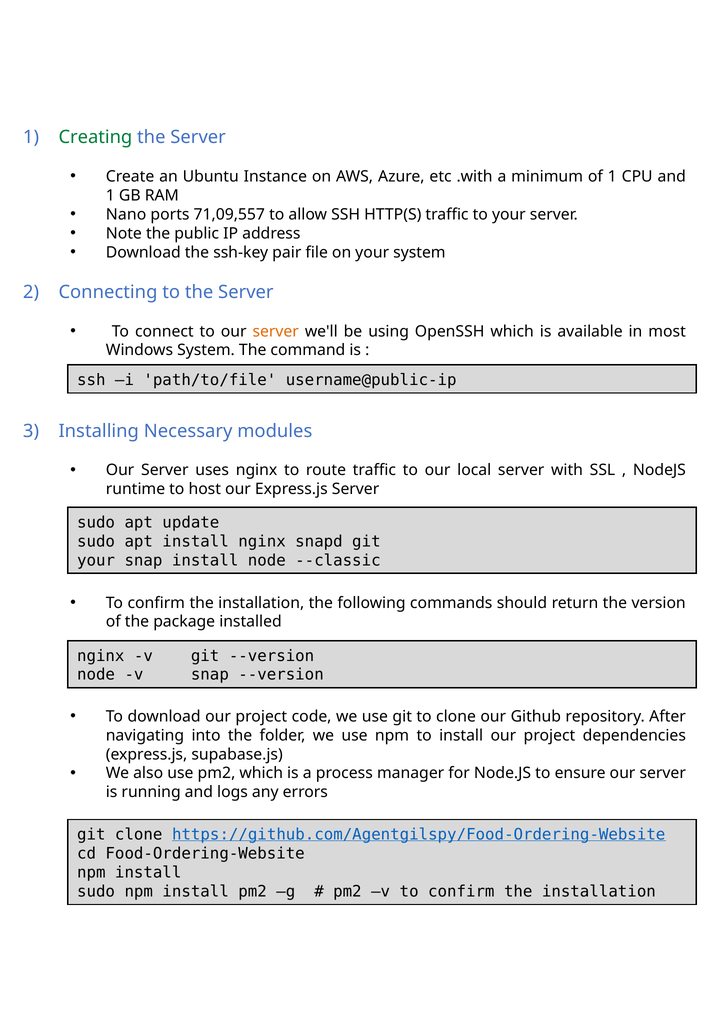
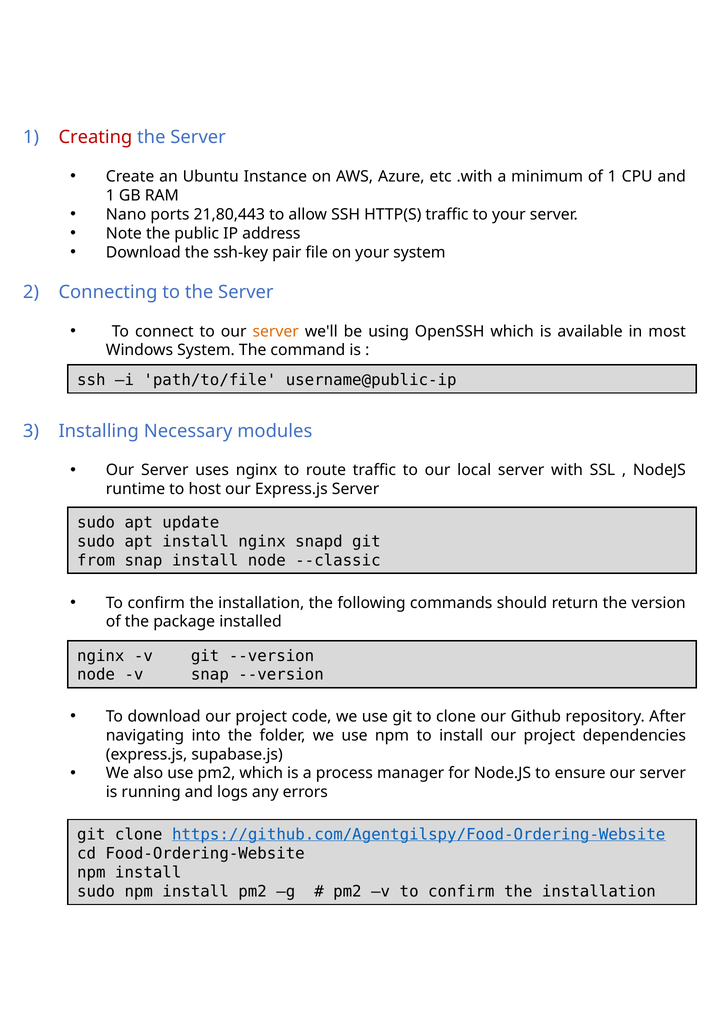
Creating colour: green -> red (95, 137)
71,09,557: 71,09,557 -> 21,80,443 (229, 214)
your: your -> from (96, 560)
